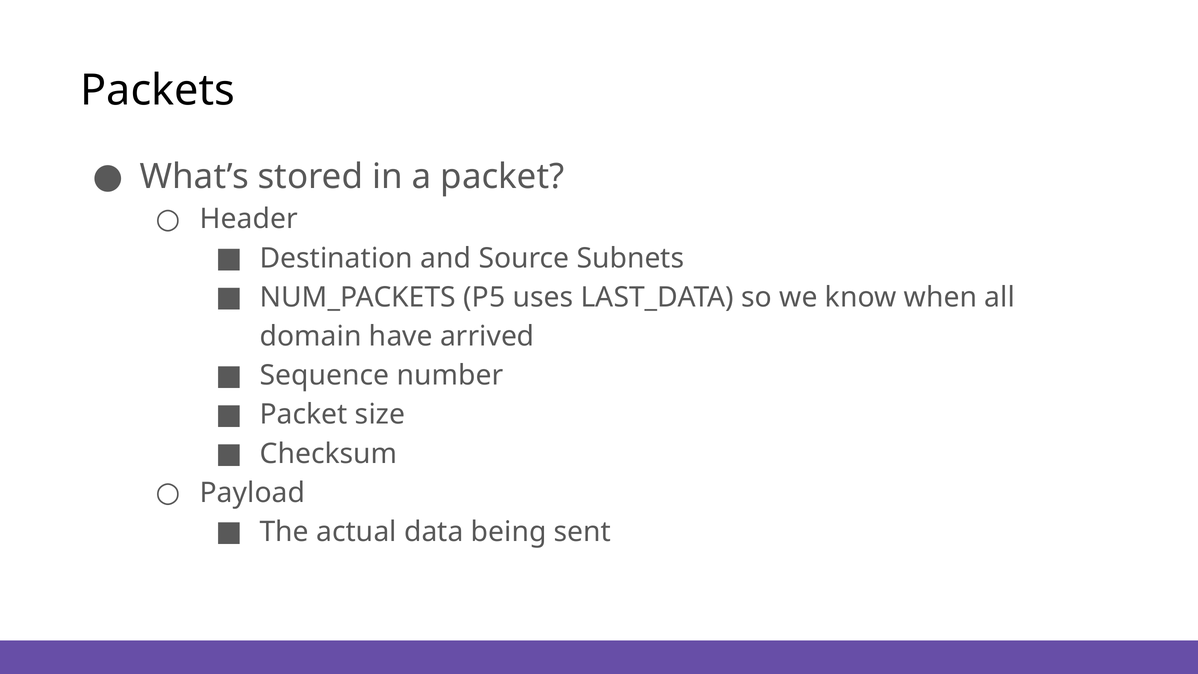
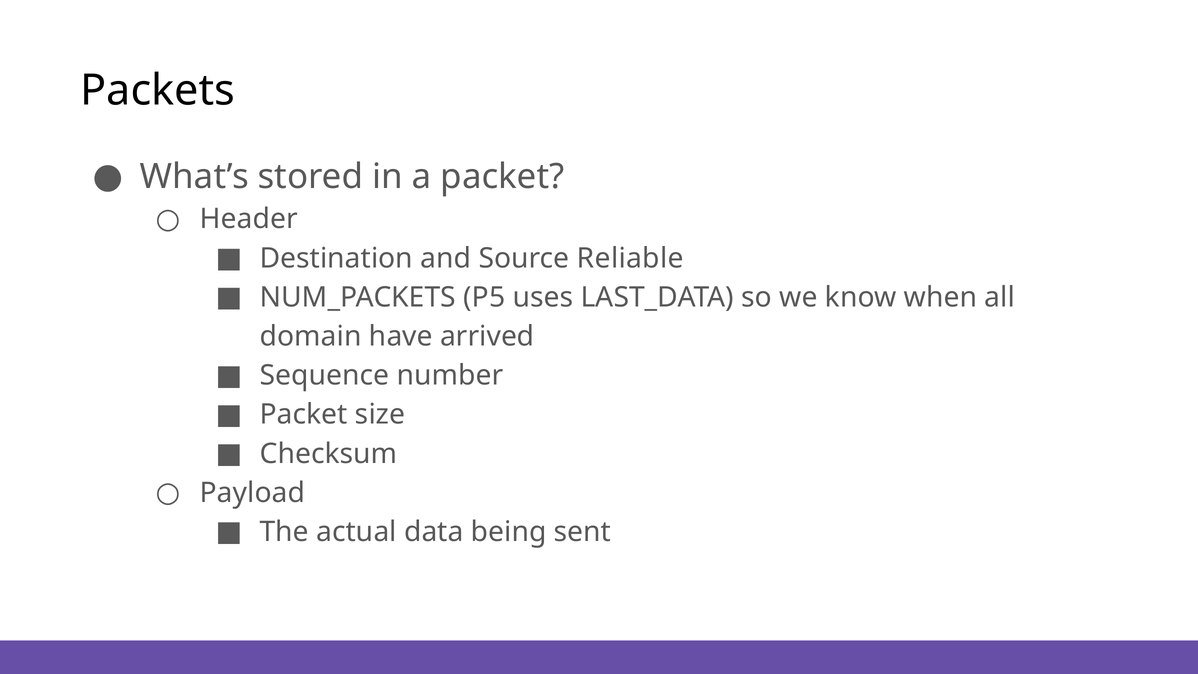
Subnets: Subnets -> Reliable (630, 258)
